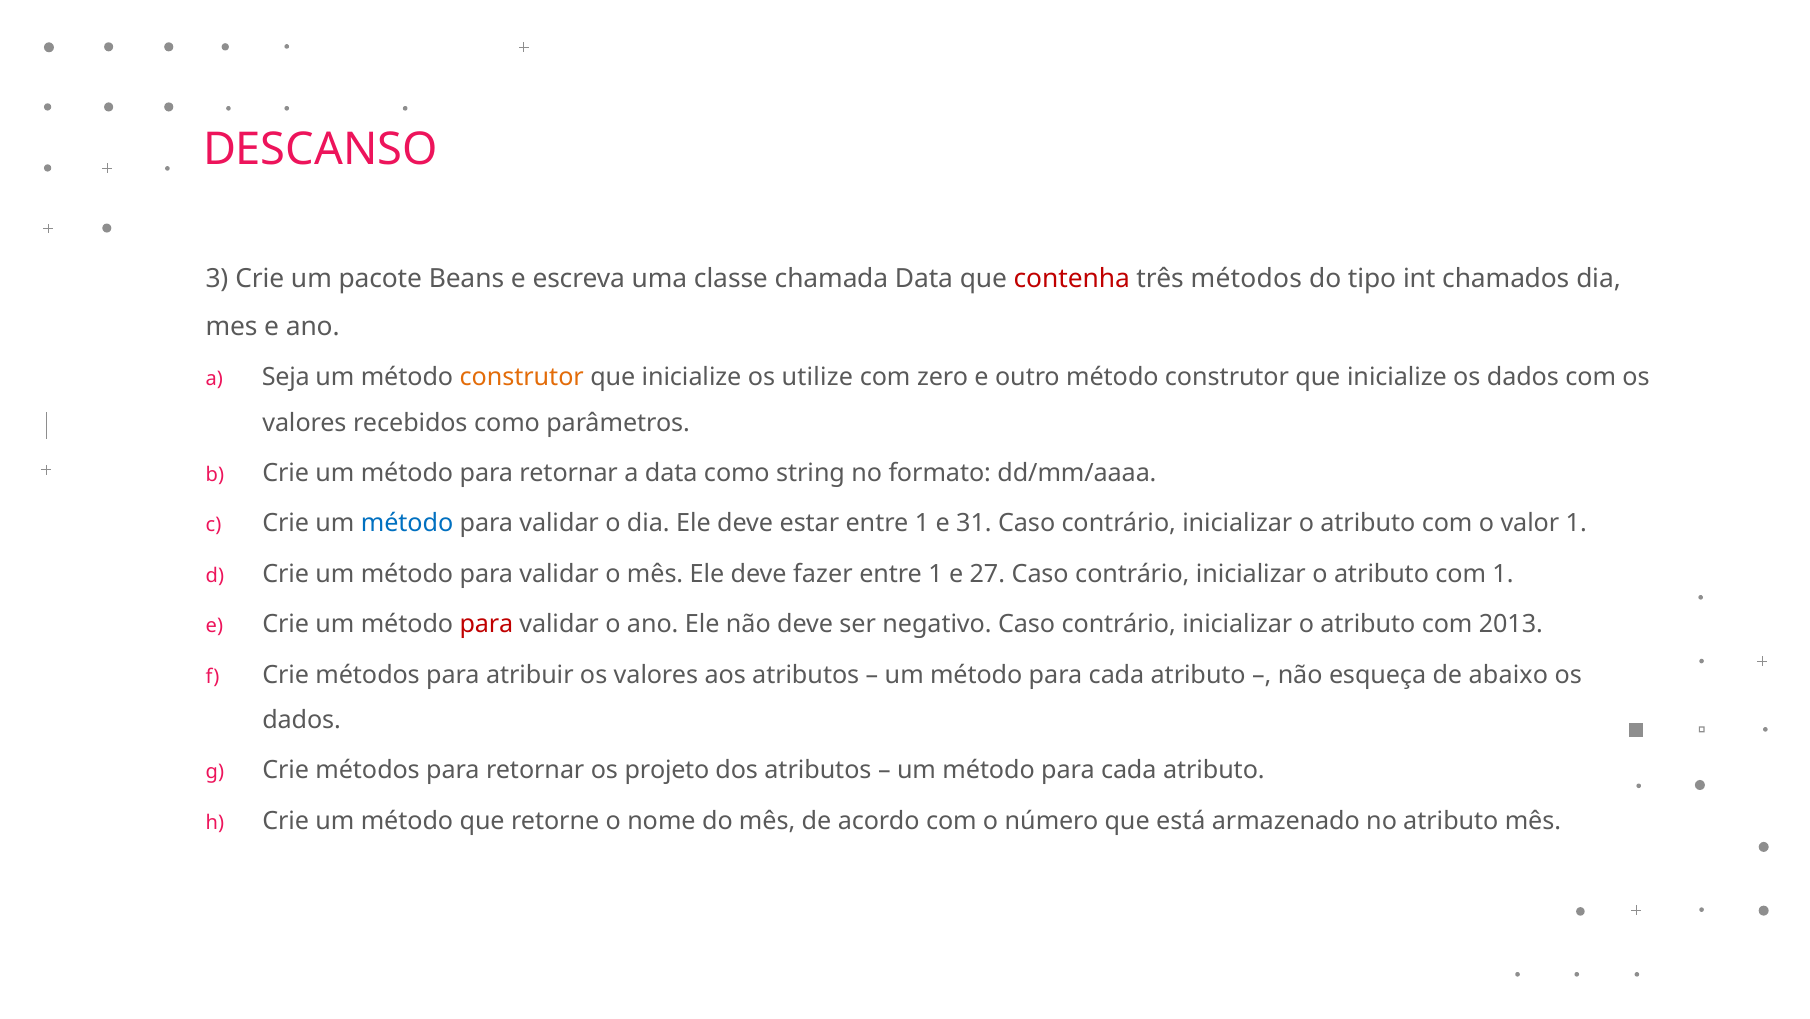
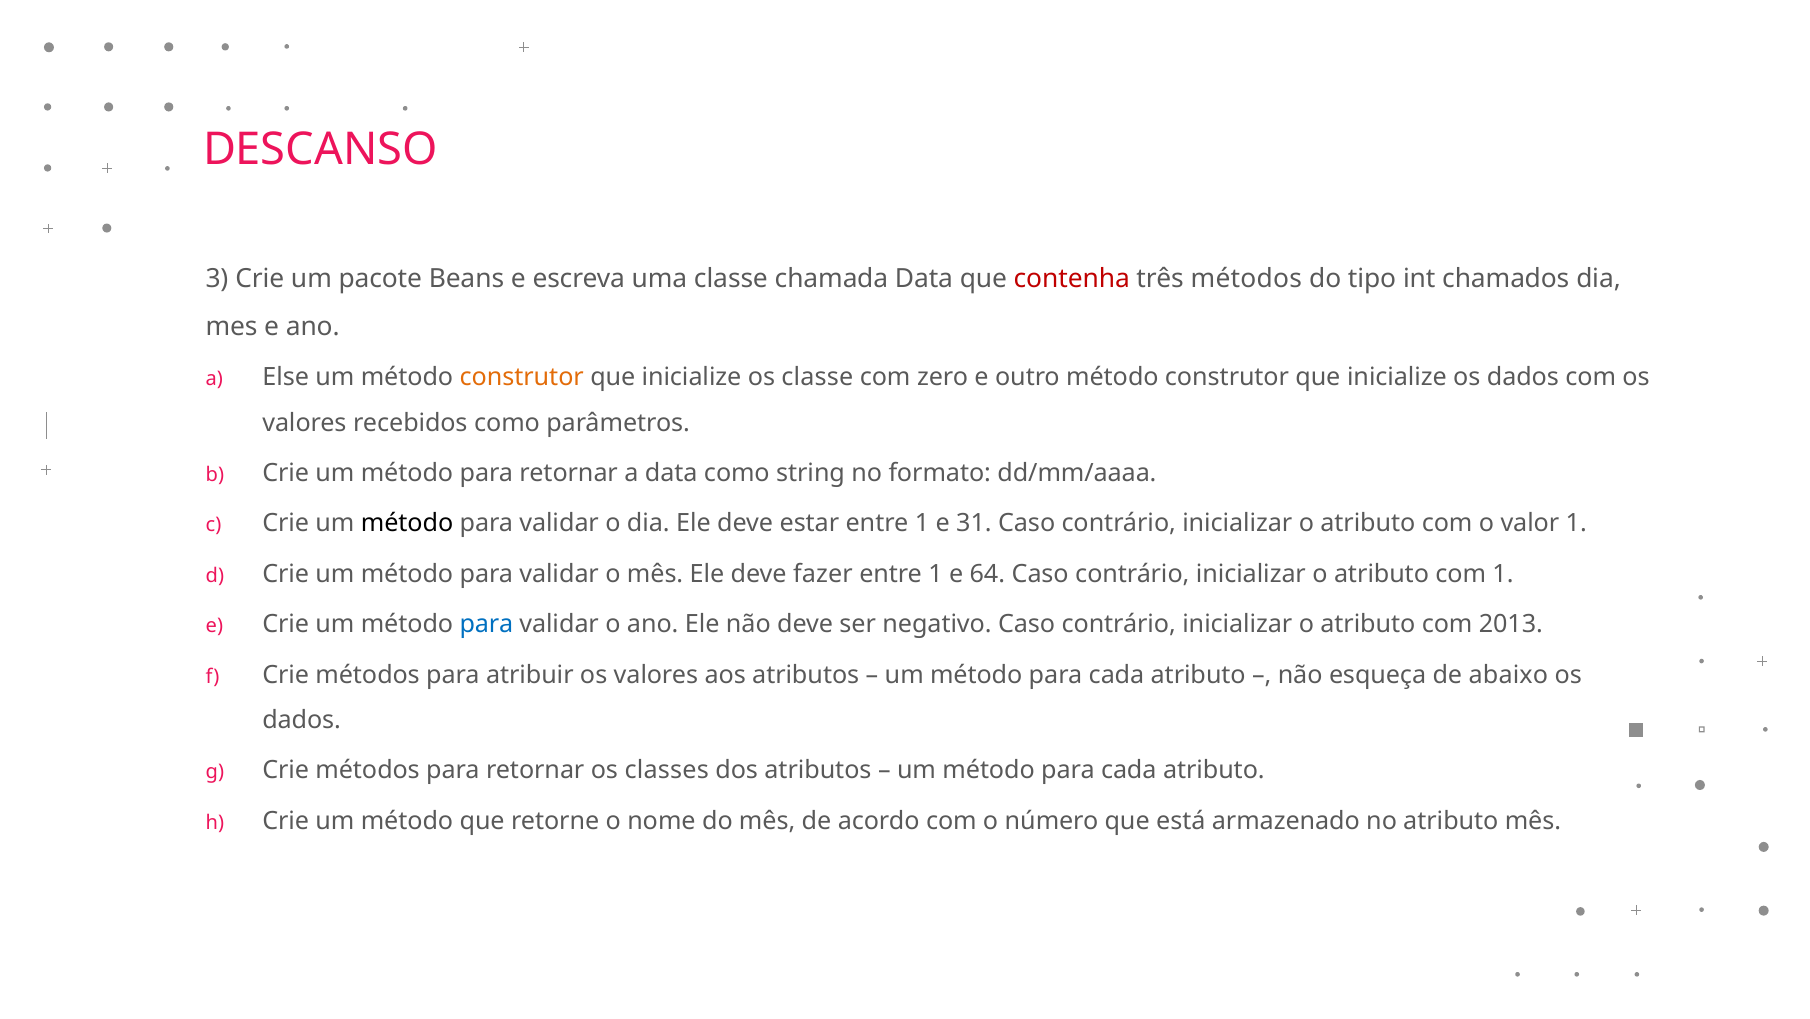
Seja: Seja -> Else (286, 378)
os utilize: utilize -> classe (817, 378)
método colour: blue -> black (407, 524)
27: 27 -> 64 (987, 574)
para colour: red -> blue (486, 624)
projeto: projeto -> classes (667, 770)
